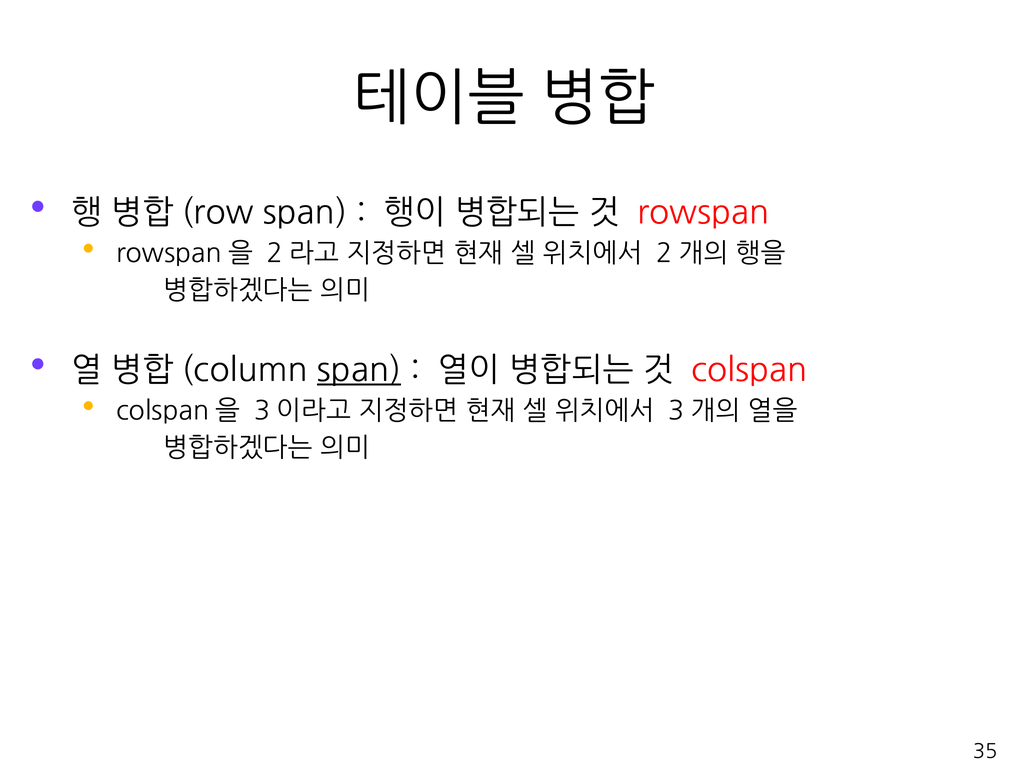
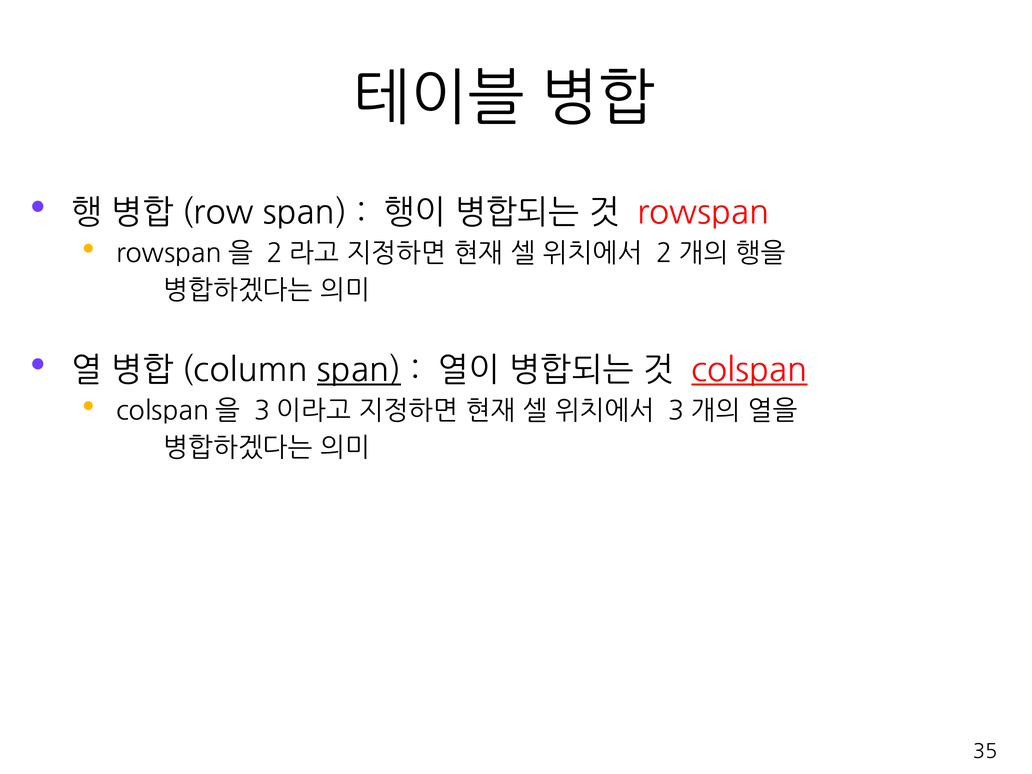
colspan underline: none -> present (749, 370)
